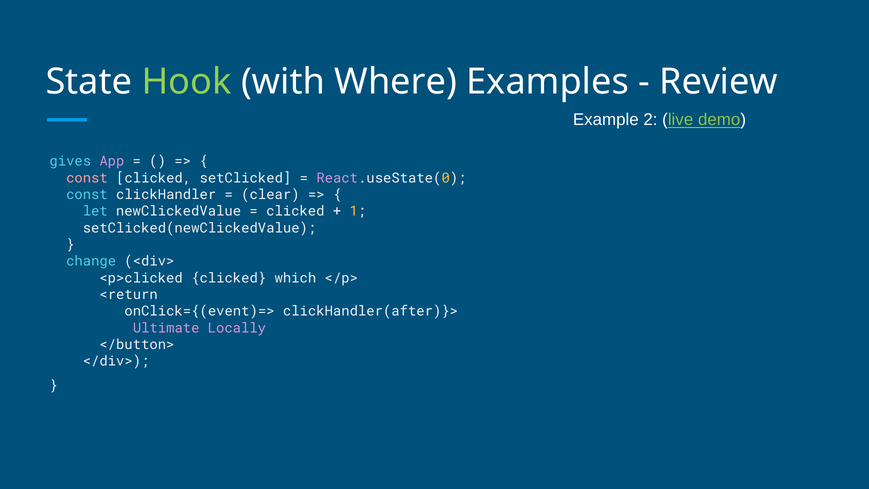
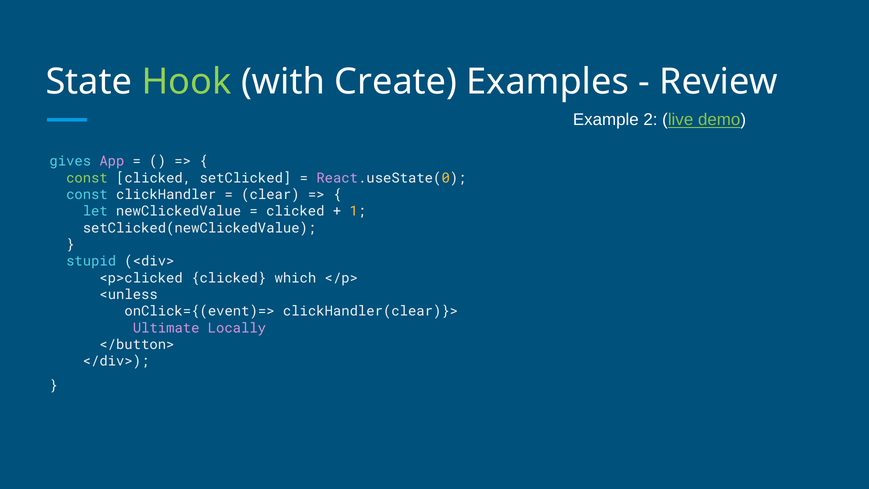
Where: Where -> Create (396, 82)
const colour: pink -> light green (87, 178)
change: change -> stupid (91, 261)
<return: <return -> <unless (129, 295)
clickHandler(after)}>: clickHandler(after)}> -> clickHandler(clear)}> (370, 311)
